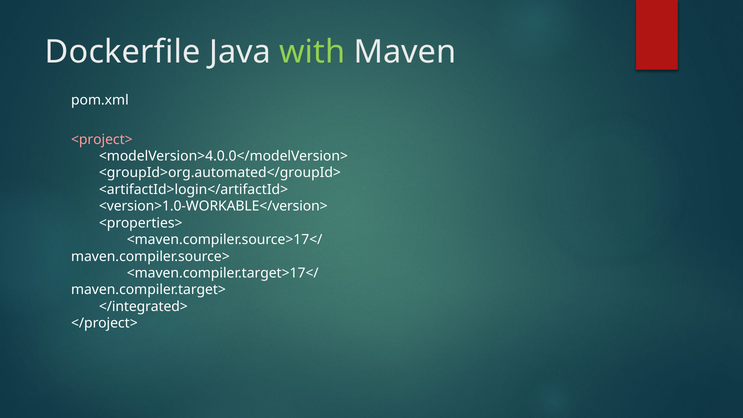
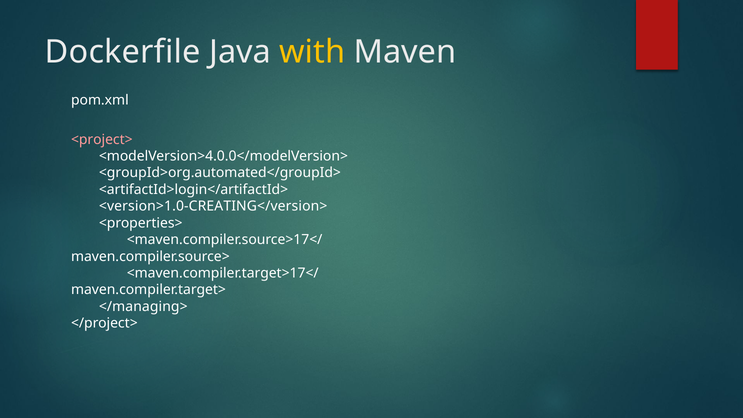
with colour: light green -> yellow (312, 52)
<version>1.0-WORKABLE</version>: <version>1.0-WORKABLE</version> -> <version>1.0-CREATING</version> (213, 206)
</integrated>: </integrated> -> </managing> (143, 307)
